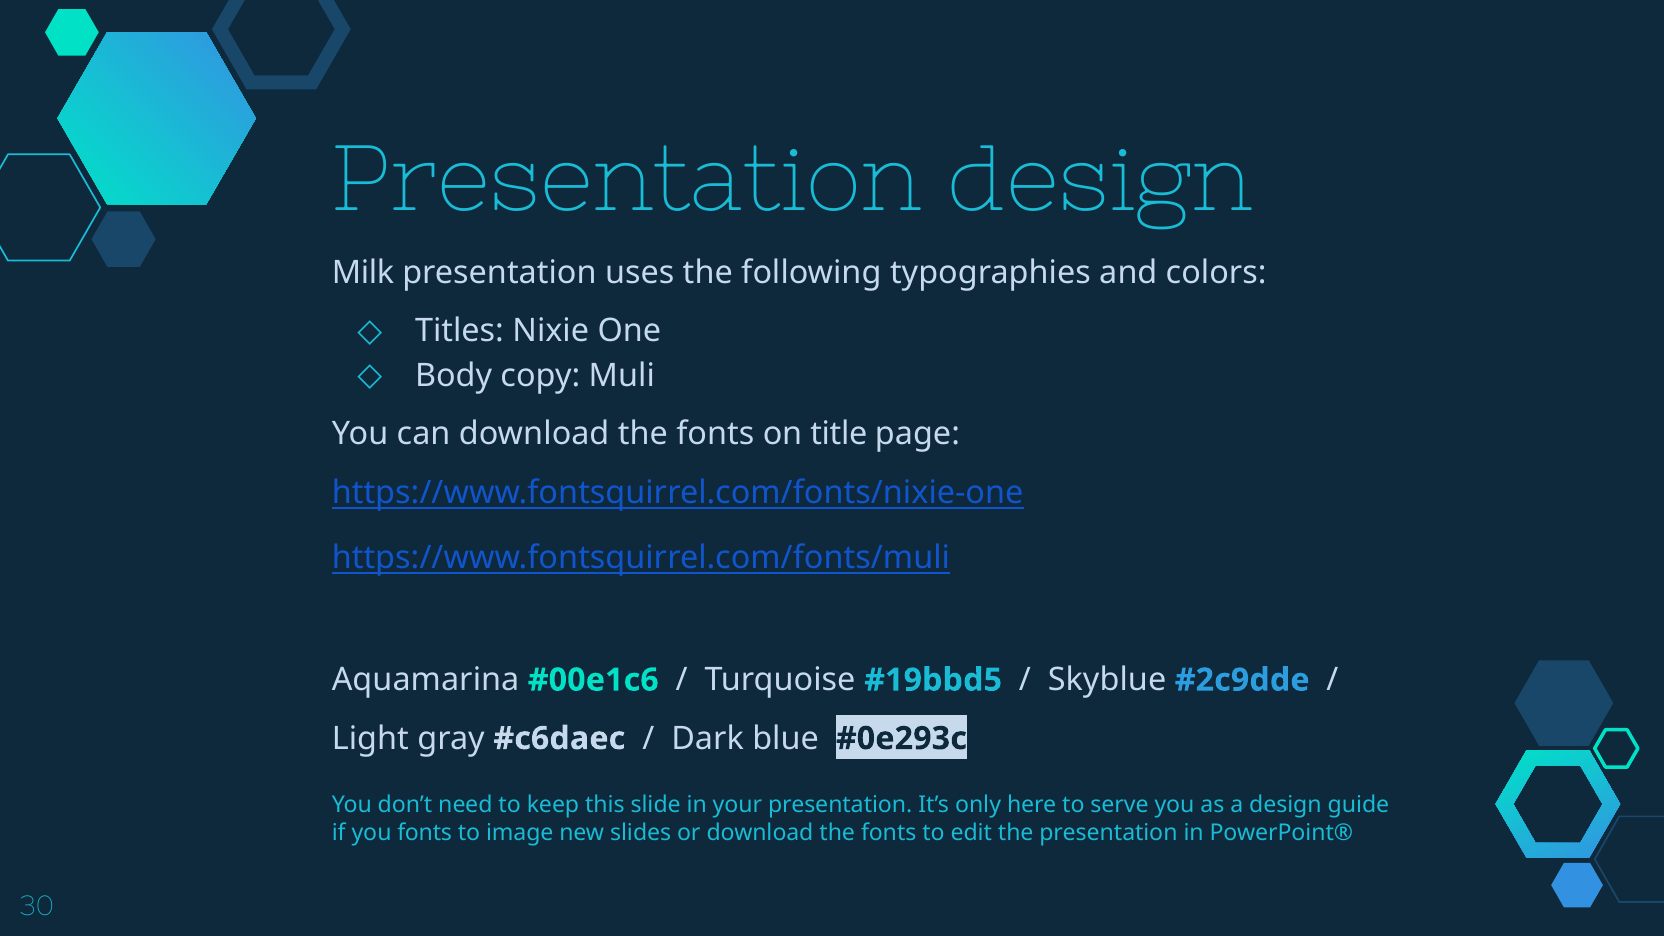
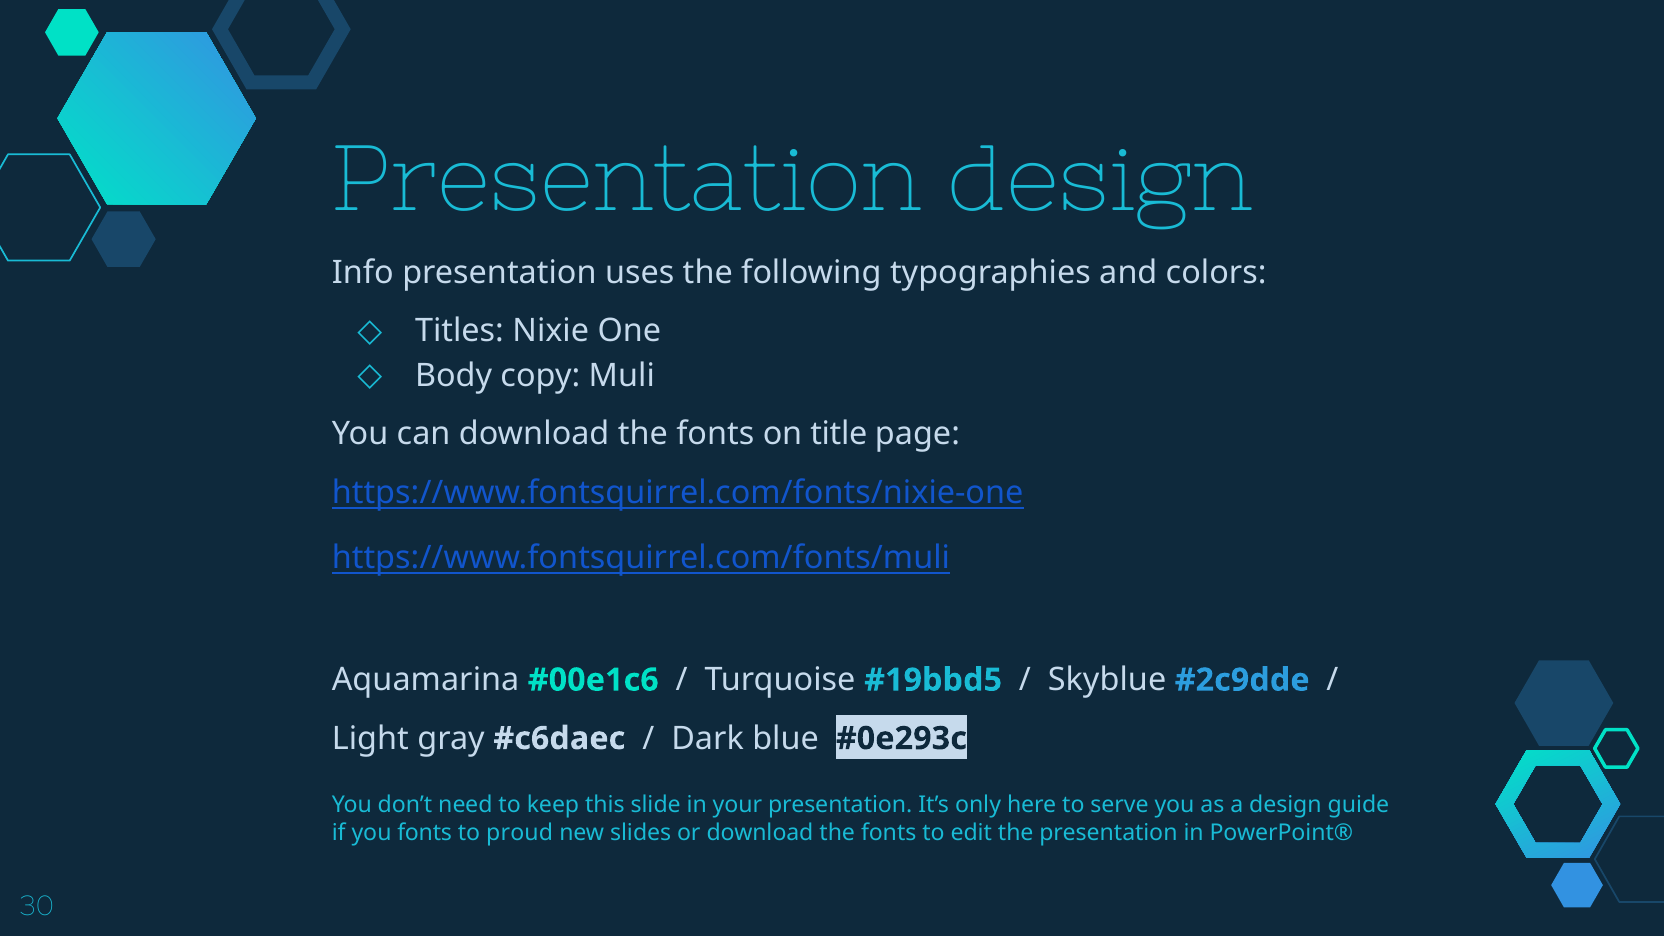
Milk: Milk -> Info (363, 272)
image: image -> proud (520, 833)
